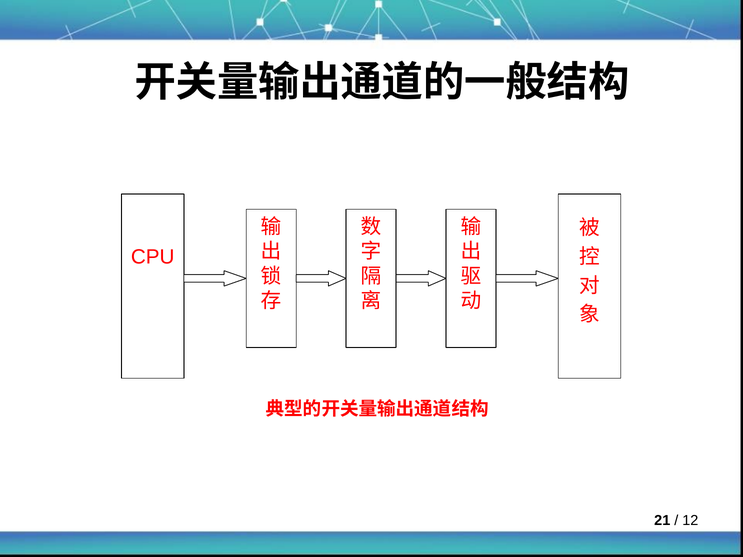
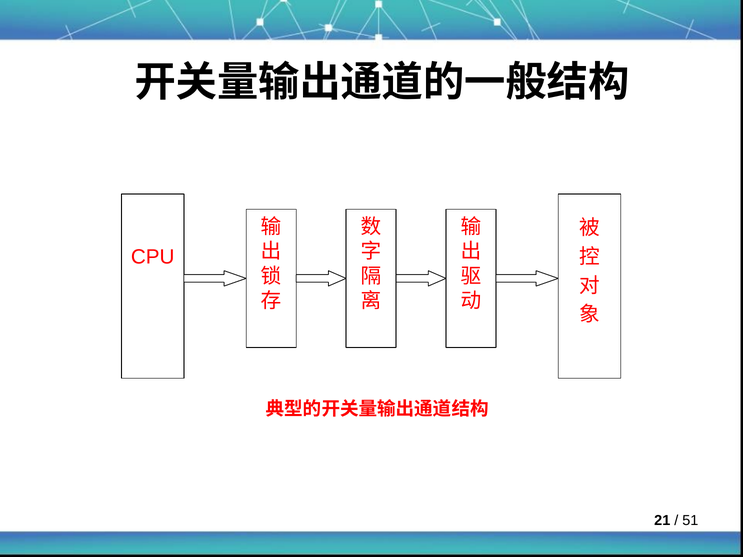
12: 12 -> 51 (690, 521)
